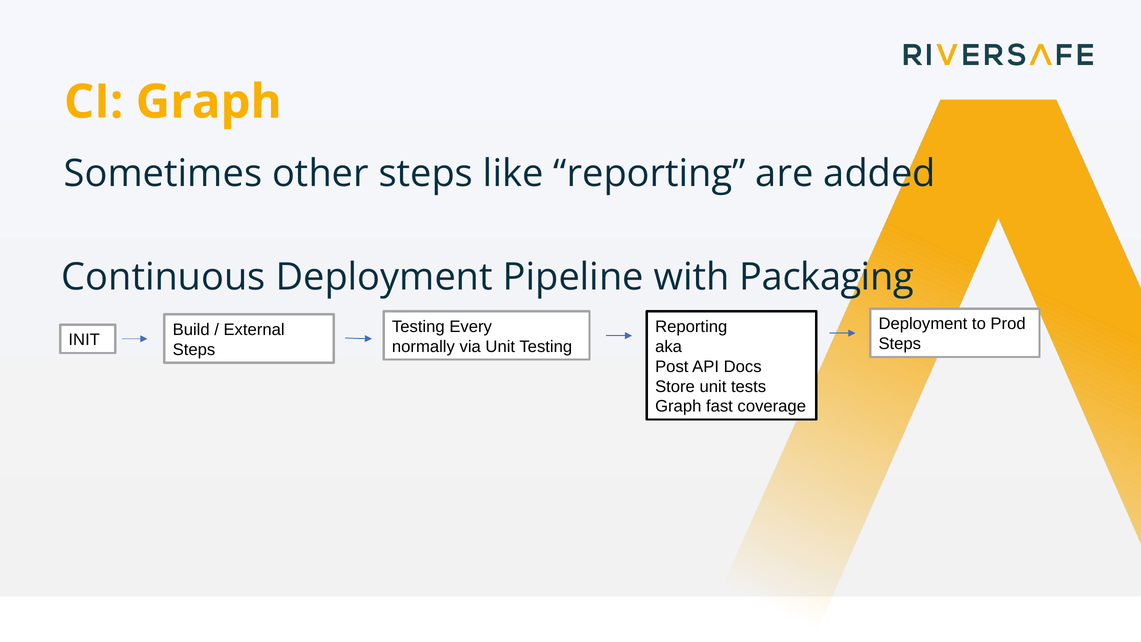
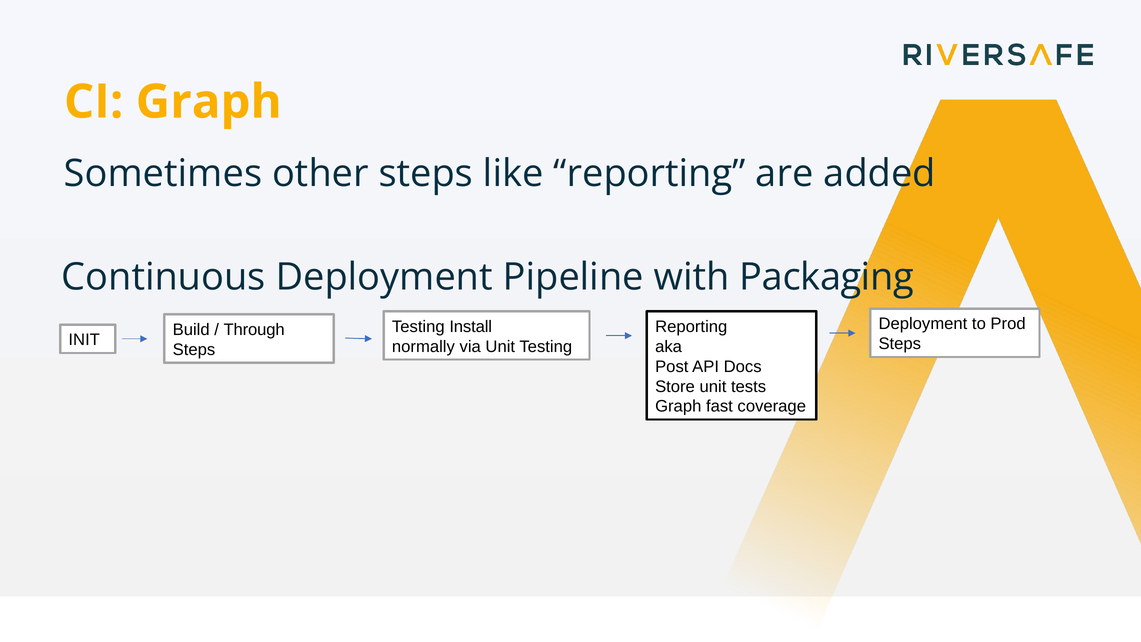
Every: Every -> Install (471, 326)
External: External -> Through (254, 330)
